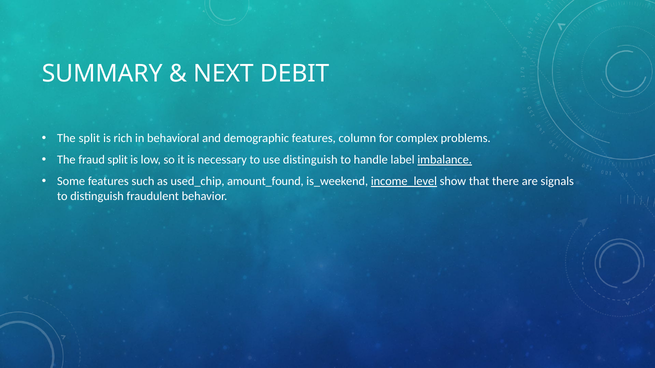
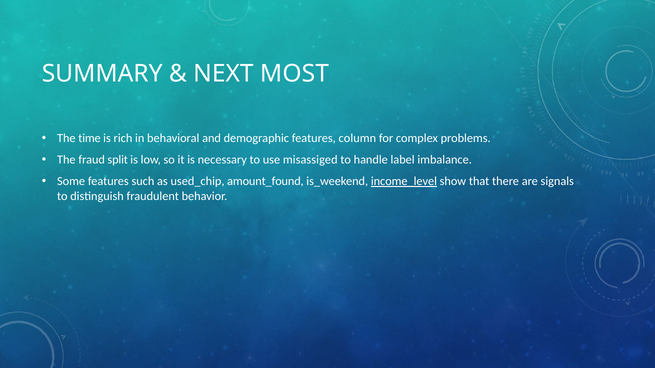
DEBIT: DEBIT -> MOST (294, 74)
The split: split -> time (89, 138)
use distinguish: distinguish -> misassiged (310, 160)
imbalance underline: present -> none (445, 160)
